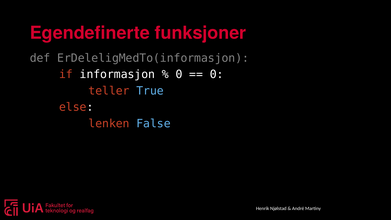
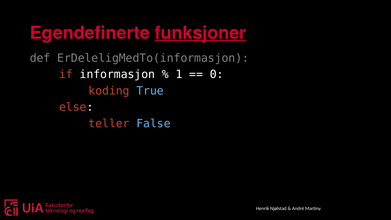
funksjoner underline: none -> present (200, 33)
0: 0 -> 1 (179, 74)
teller: teller -> koding (109, 91)
lenken: lenken -> teller (109, 123)
